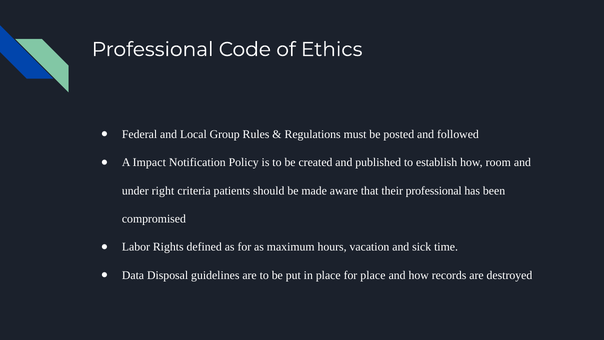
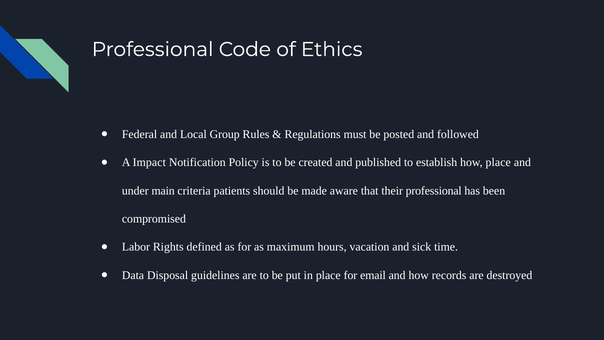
how room: room -> place (498, 162)
right: right -> main (163, 191)
for place: place -> email (373, 275)
